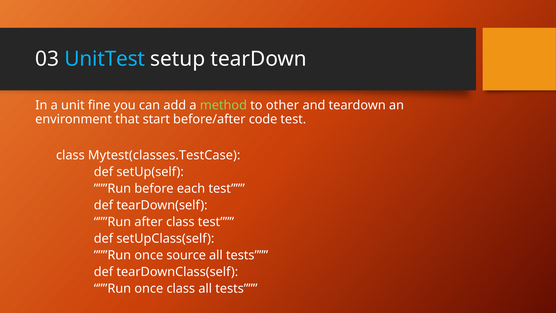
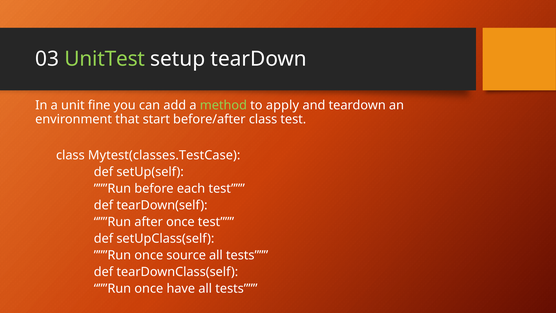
UnitTest colour: light blue -> light green (105, 59)
other: other -> apply (282, 105)
before/after code: code -> class (263, 119)
after class: class -> once (180, 222)
once class: class -> have (181, 288)
